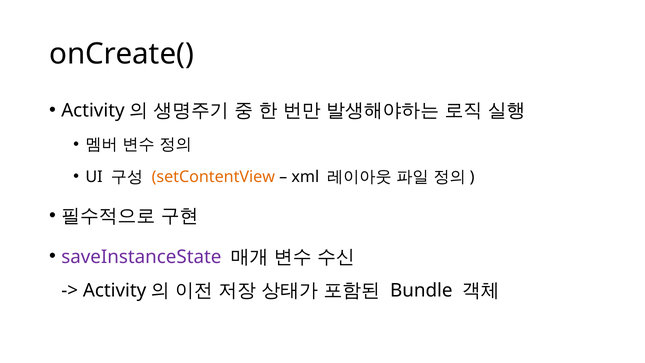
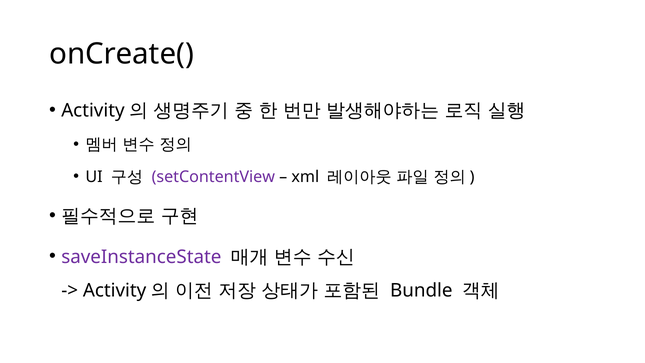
setContentView colour: orange -> purple (213, 177)
